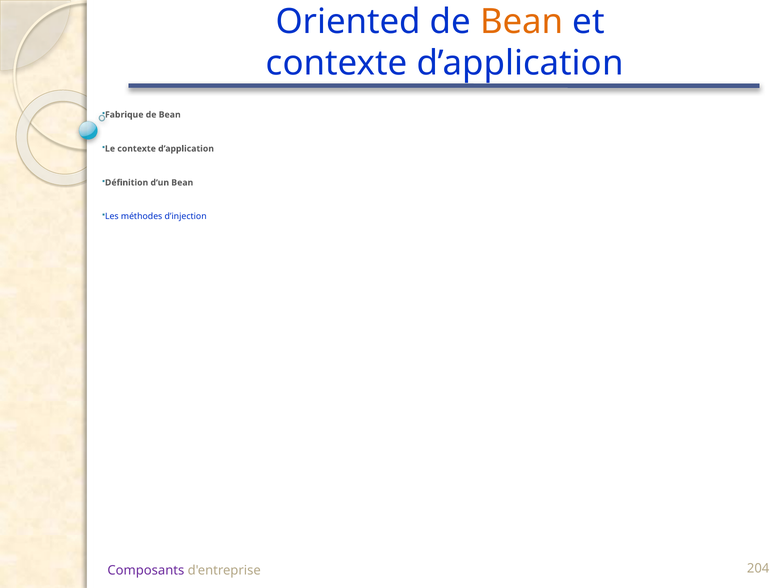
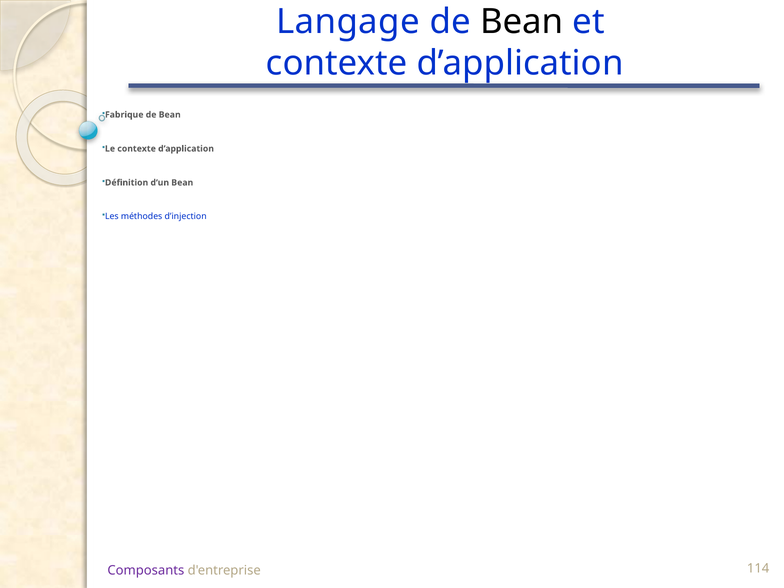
Oriented: Oriented -> Langage (348, 22)
Bean colour: orange -> black (522, 22)
204: 204 -> 114 (758, 569)
